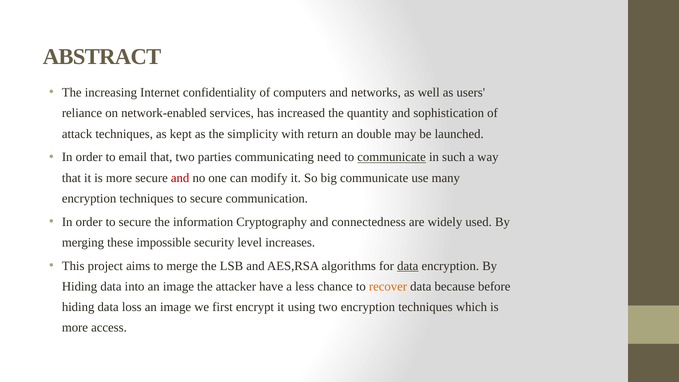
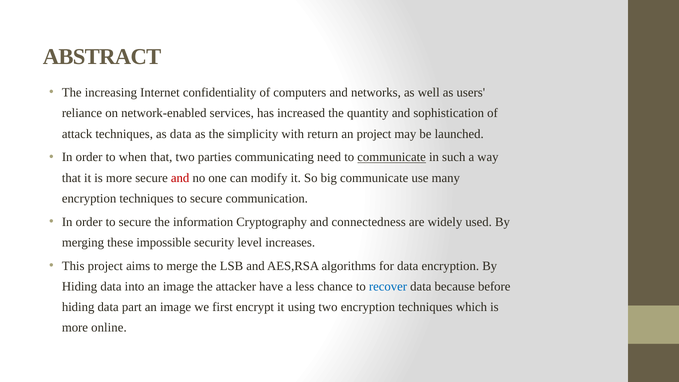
as kept: kept -> data (181, 134)
an double: double -> project (374, 134)
email: email -> when (133, 157)
data underline: present -> none (408, 266)
recover colour: orange -> blue (388, 286)
loss: loss -> part (132, 307)
access: access -> online (109, 328)
